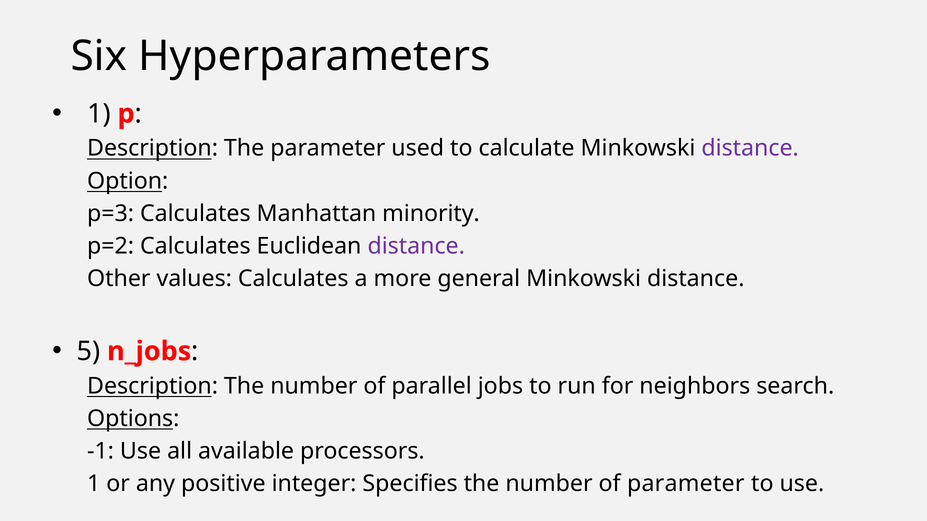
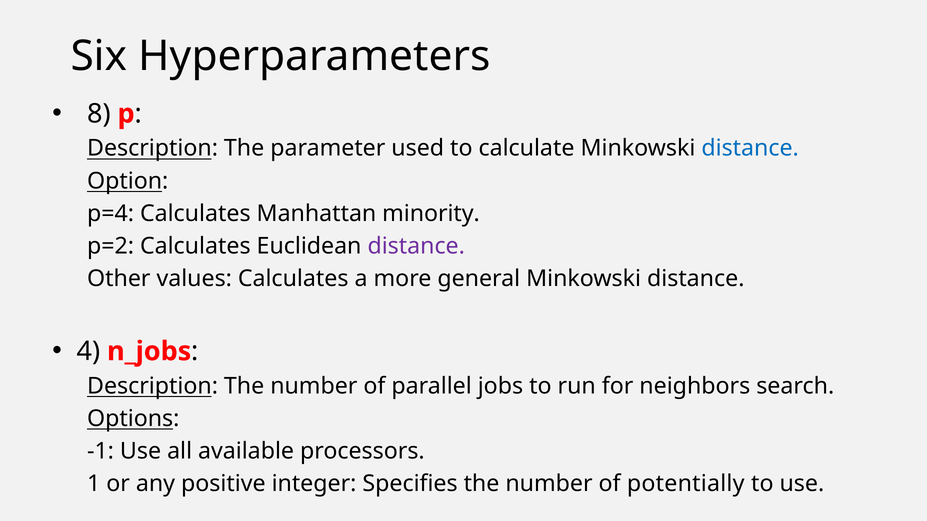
1: 1 -> 8 (99, 114)
distance colour: purple -> blue (750, 148)
p=3: p=3 -> p=4 (111, 214)
5: 5 -> 4 (88, 352)
of parameter: parameter -> potentially (686, 484)
